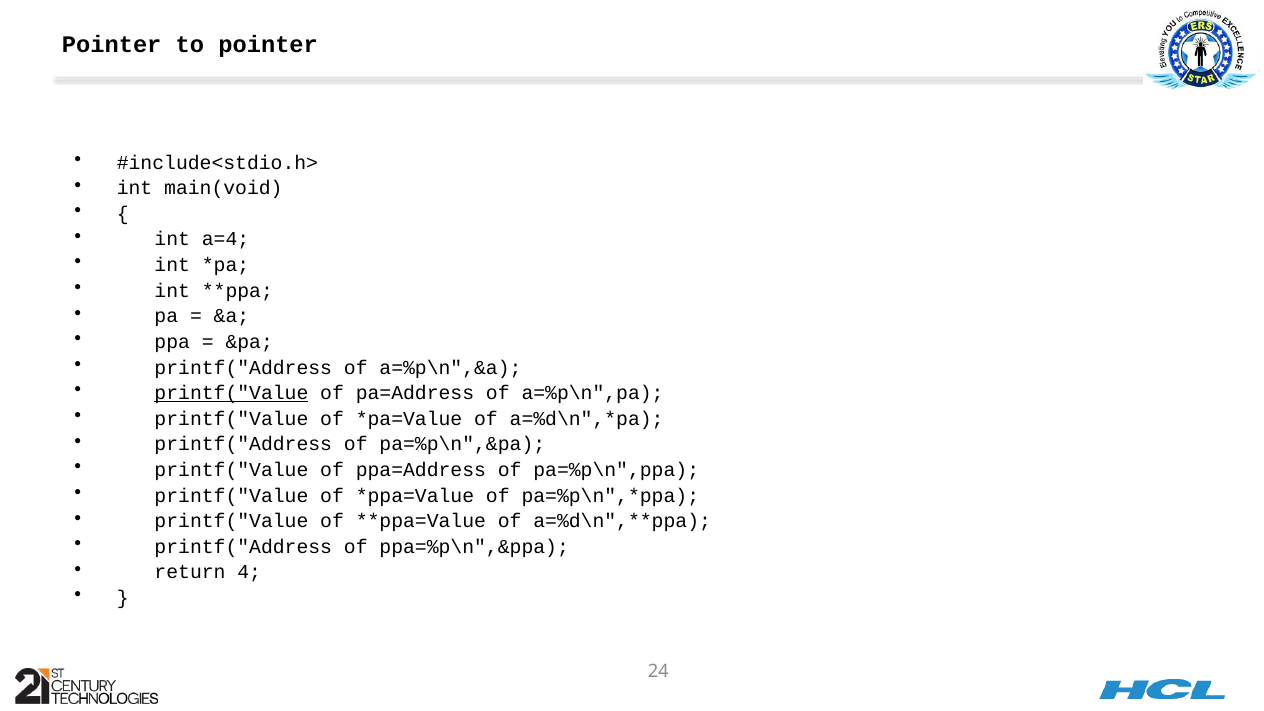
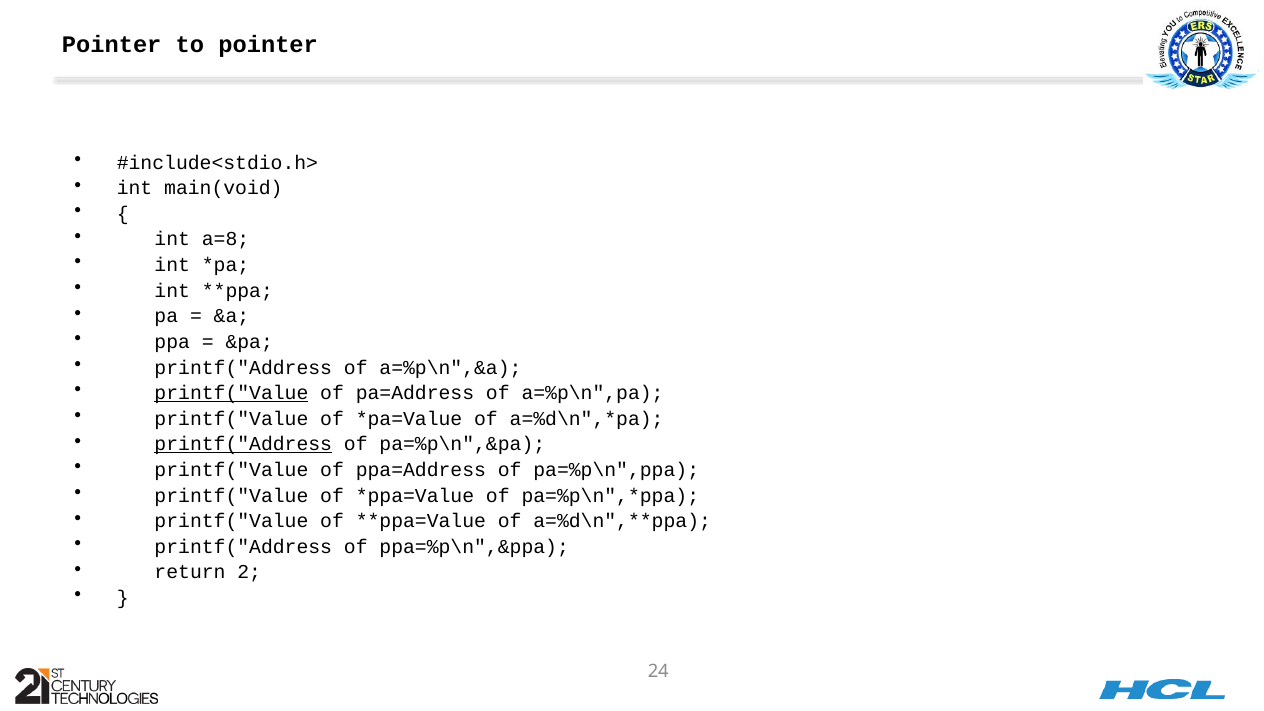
a=4: a=4 -> a=8 (226, 240)
printf("Address underline: none -> present (243, 444)
4: 4 -> 2 (249, 572)
